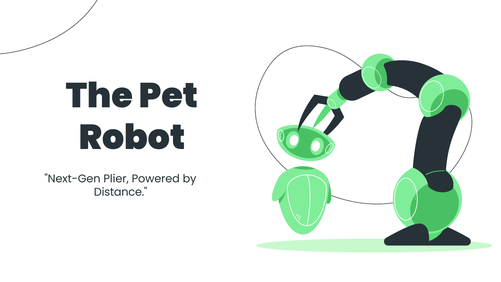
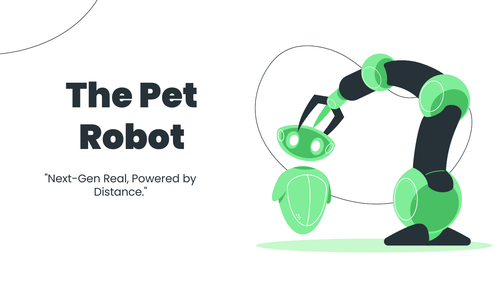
Plier: Plier -> Real (116, 179)
